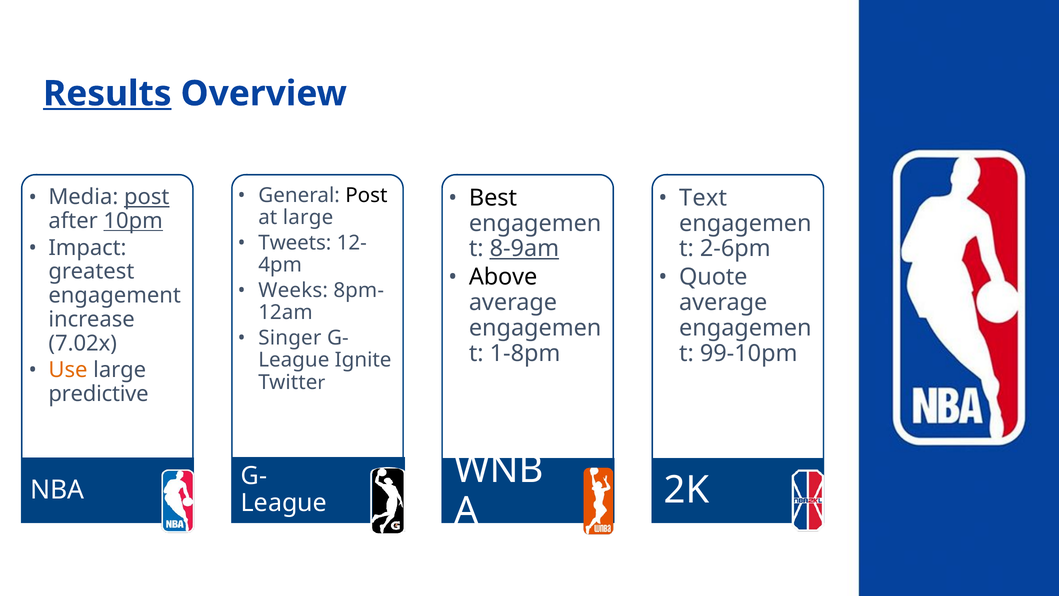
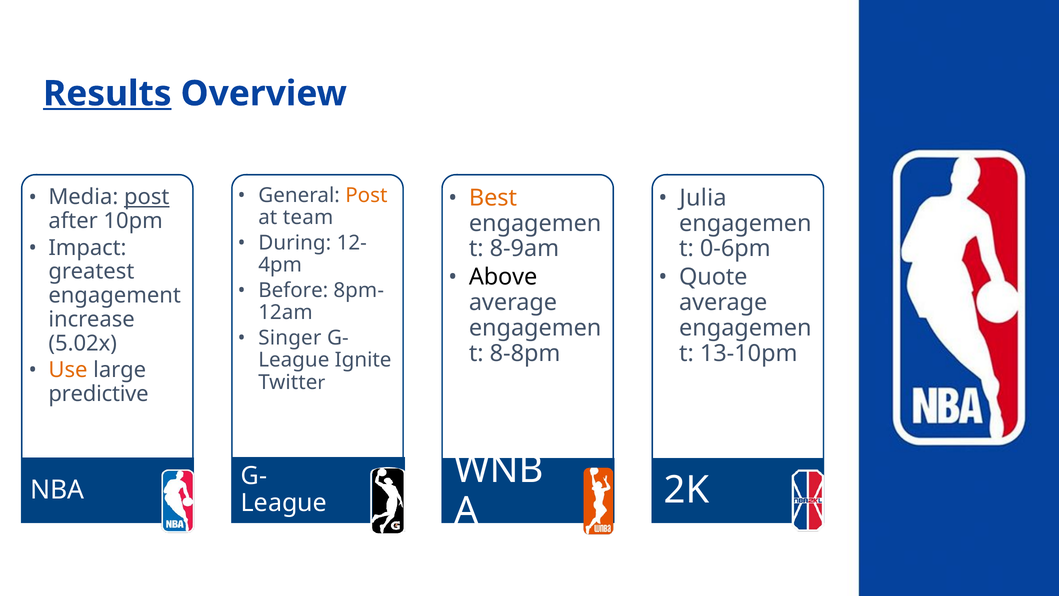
Post colour: black -> orange (366, 195)
Best colour: black -> orange (493, 198)
Text: Text -> Julia (703, 198)
at large: large -> team (308, 218)
10pm underline: present -> none (133, 221)
Tweets: Tweets -> During (295, 243)
8-9am underline: present -> none (524, 249)
2-6pm: 2-6pm -> 0-6pm (735, 249)
Weeks: Weeks -> Before (293, 290)
7.02x: 7.02x -> 5.02x (83, 343)
1-8pm: 1-8pm -> 8-8pm (525, 353)
99-10pm: 99-10pm -> 13-10pm (749, 353)
